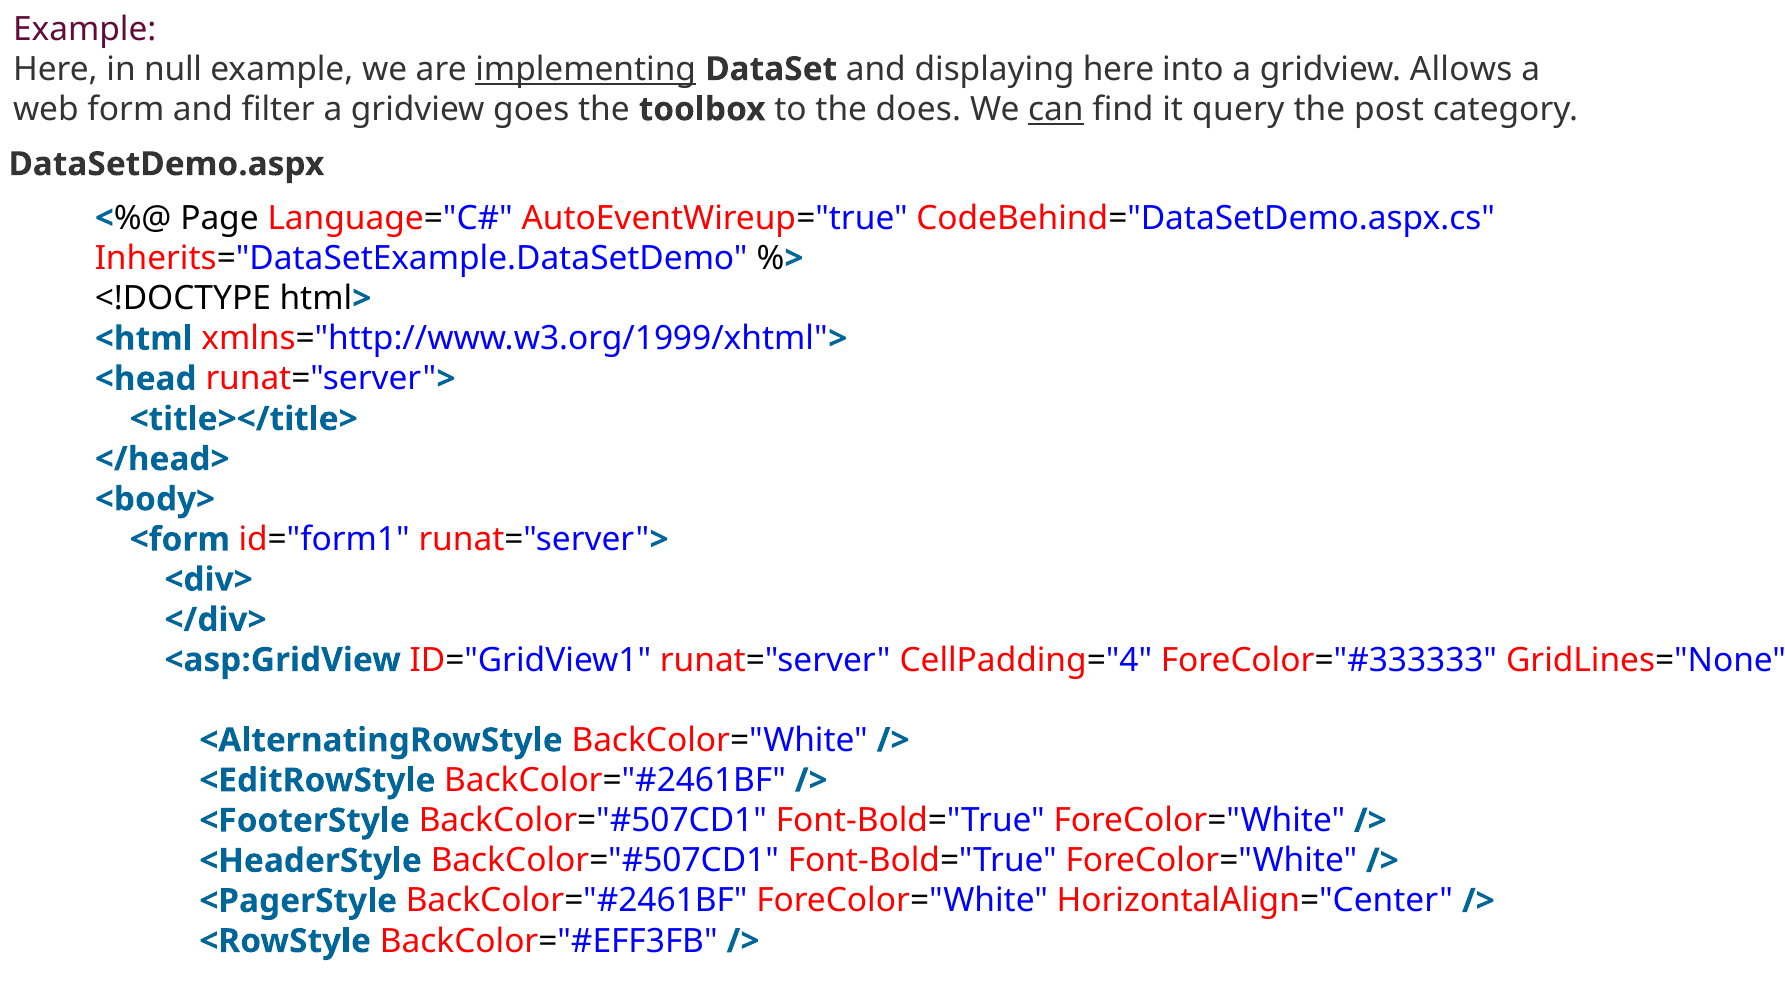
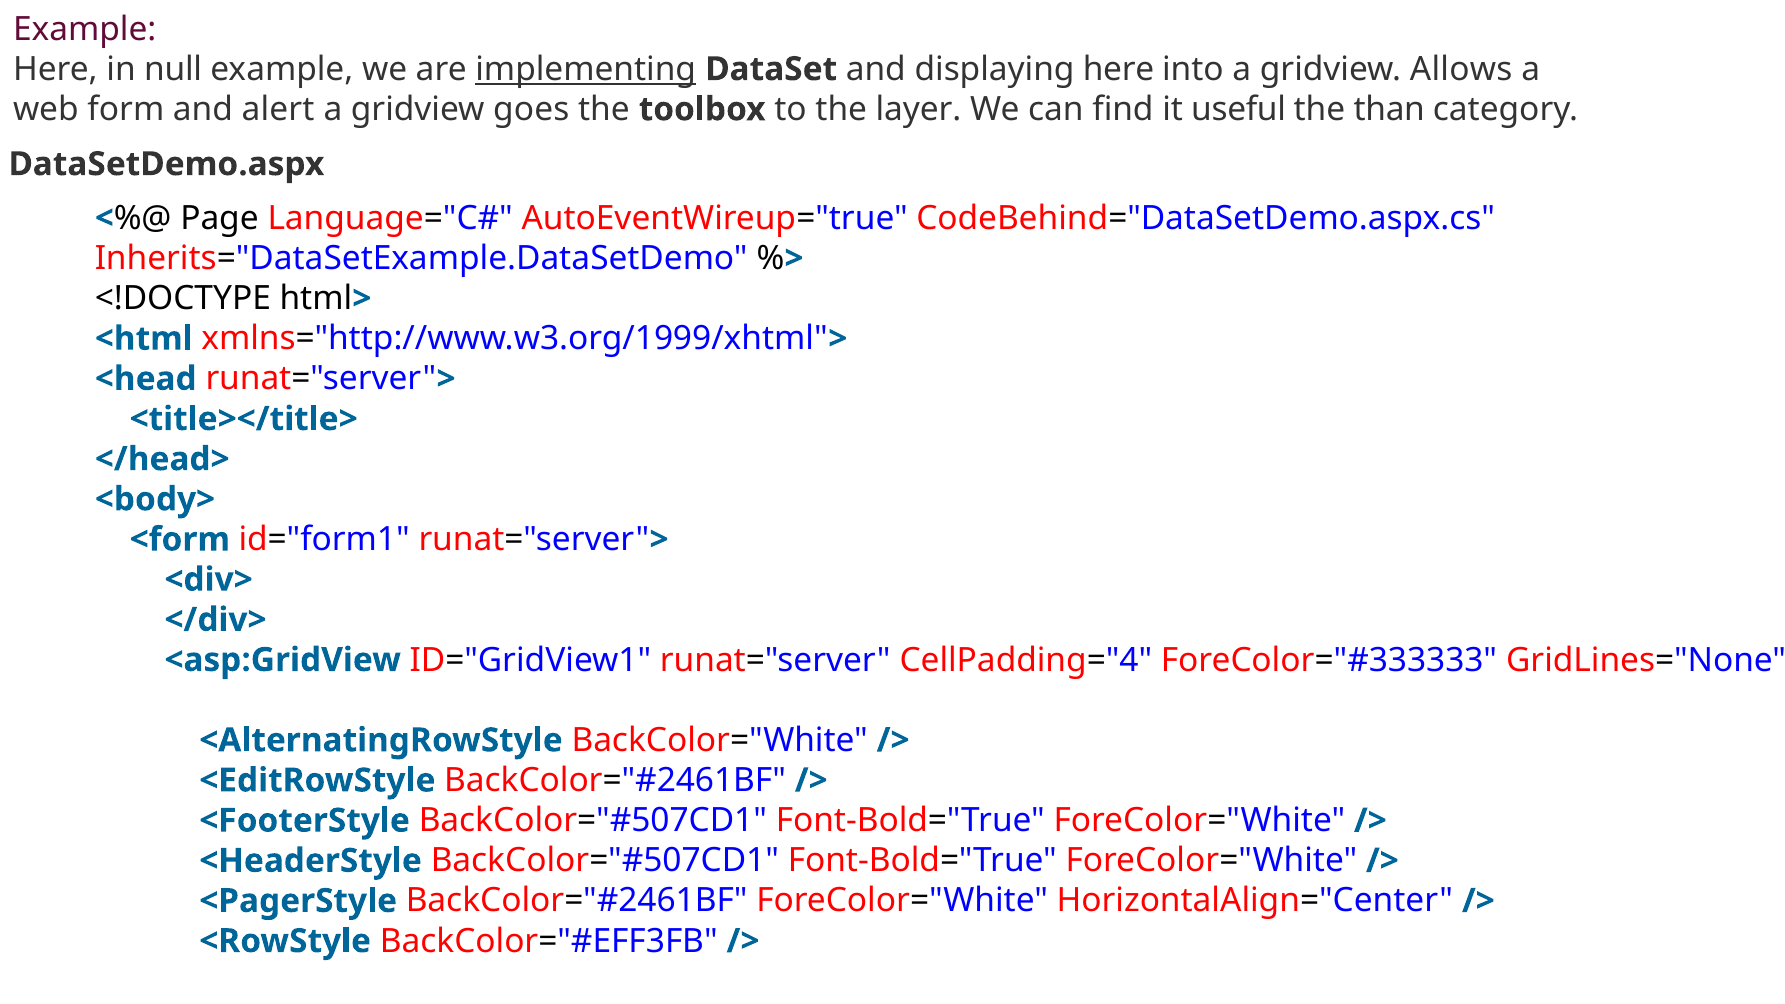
filter: filter -> alert (278, 109)
does: does -> layer (919, 109)
can underline: present -> none (1056, 109)
query: query -> useful (1239, 109)
post: post -> than (1389, 109)
